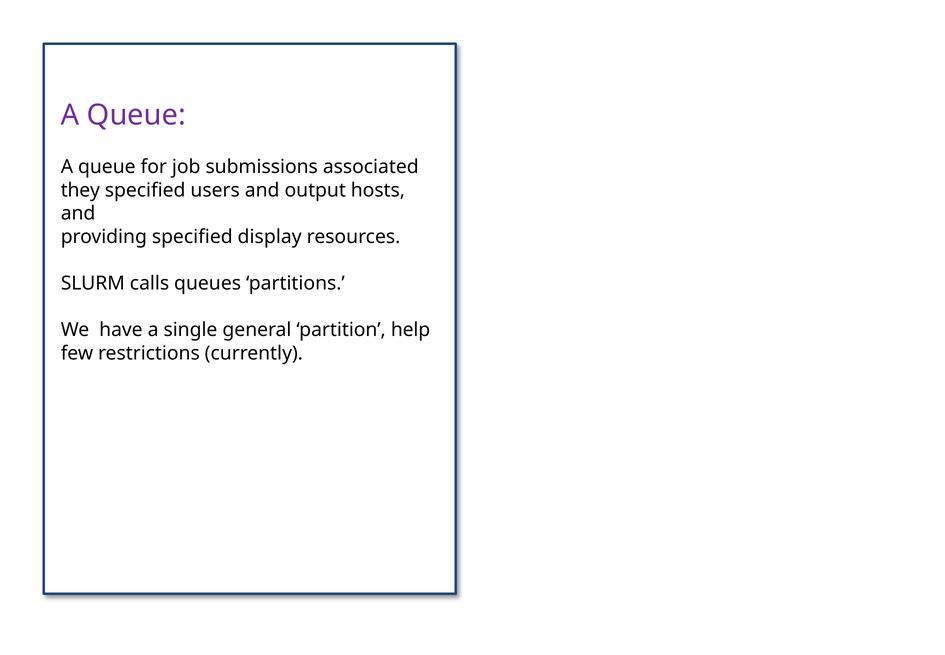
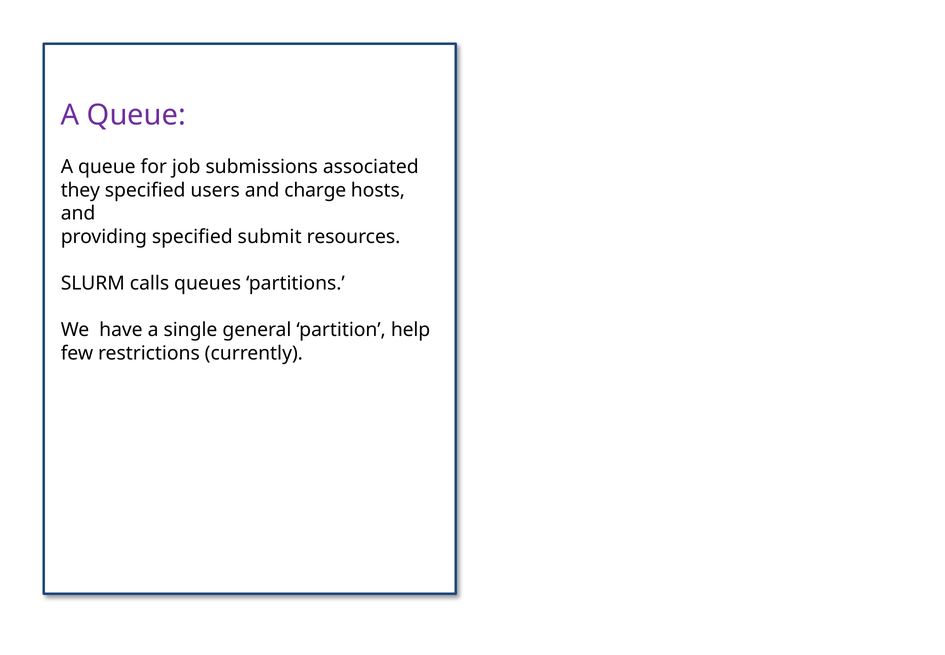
output: output -> charge (315, 190)
display: display -> submit (270, 237)
